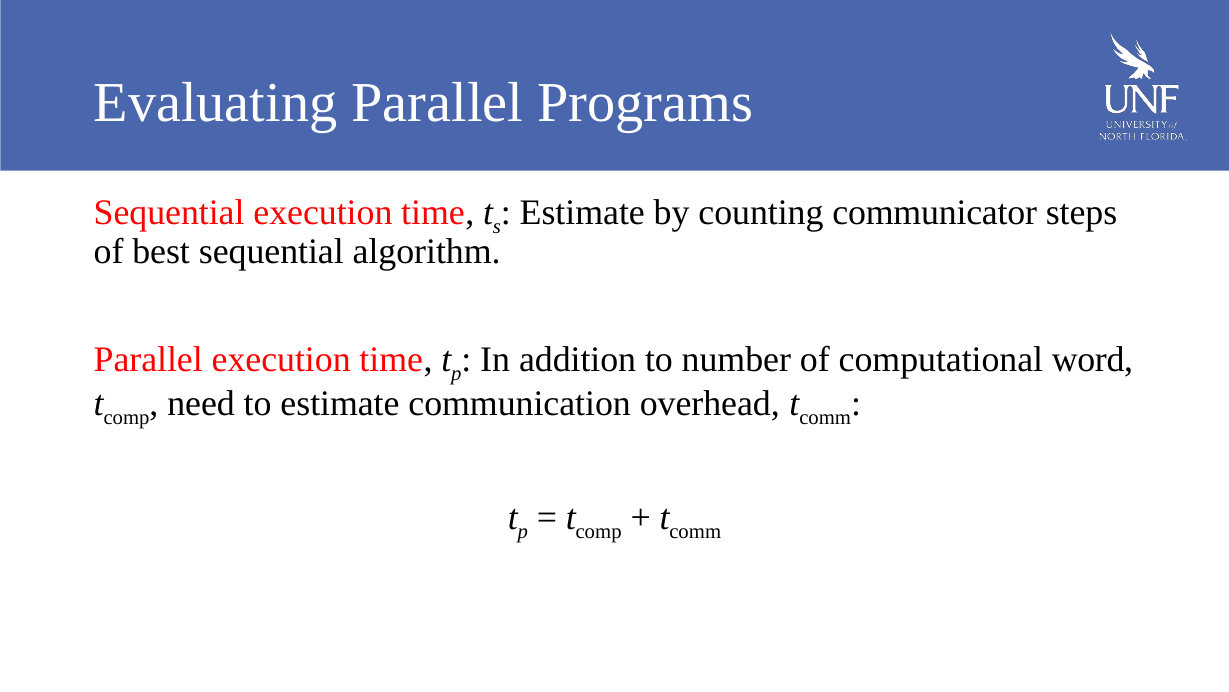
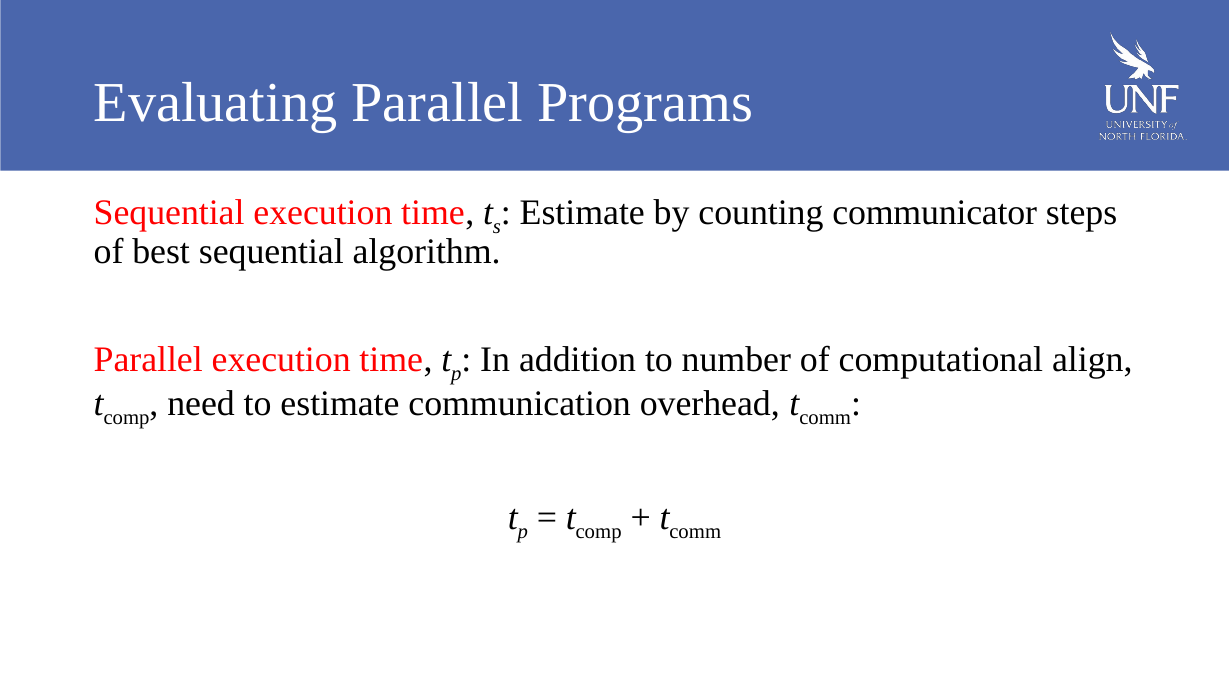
word: word -> align (1092, 359)
